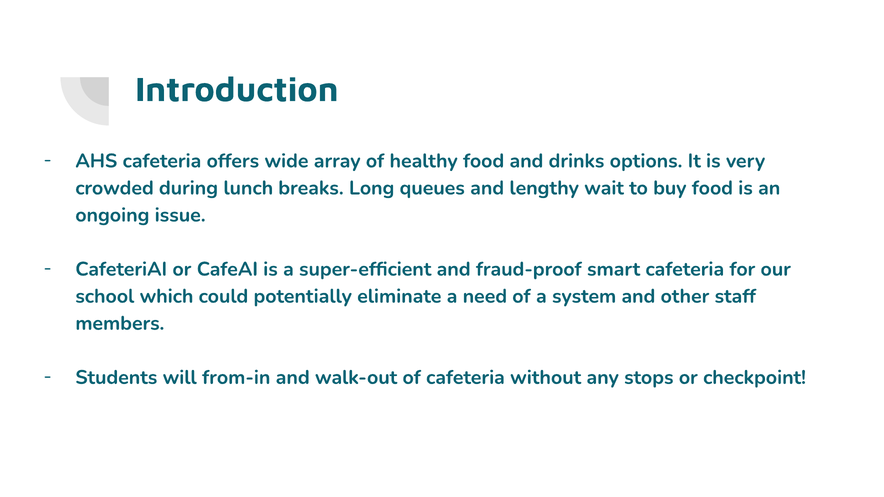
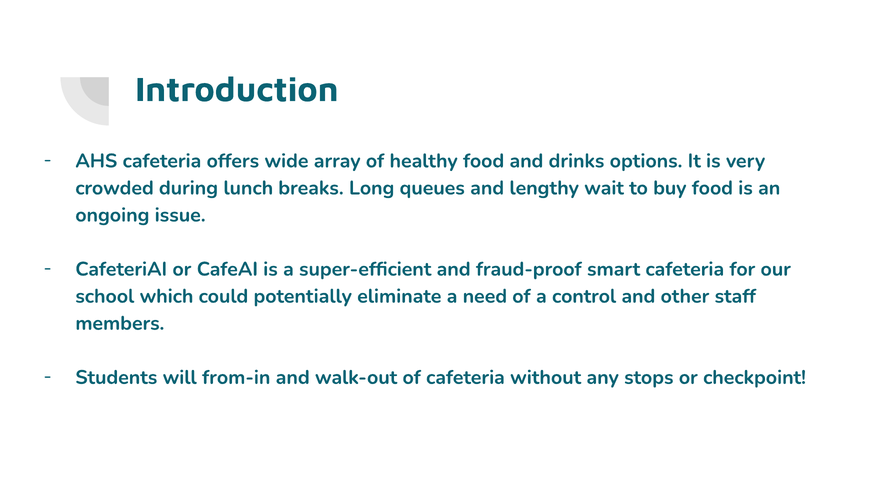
system: system -> control (584, 296)
